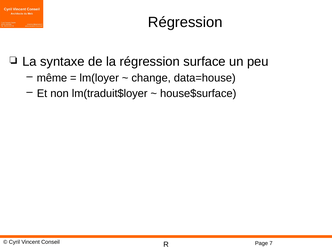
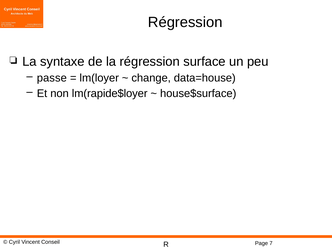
même: même -> passe (52, 78)
lm(traduit$loyer: lm(traduit$loyer -> lm(rapide$loyer (110, 94)
